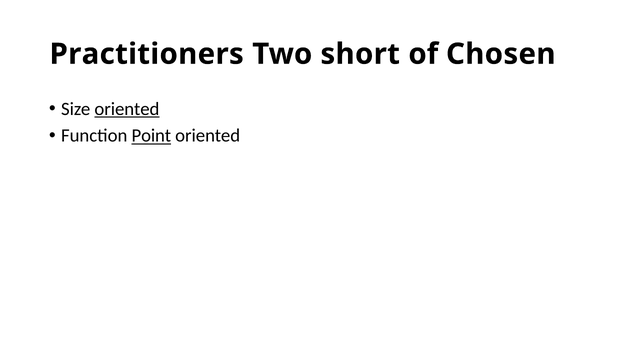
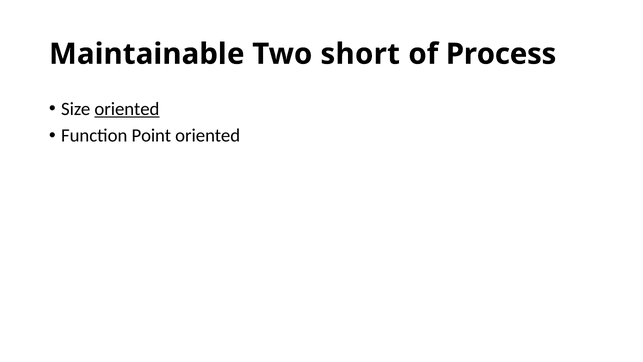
Practitioners: Practitioners -> Maintainable (147, 54)
Chosen: Chosen -> Process (501, 54)
Point underline: present -> none (151, 136)
